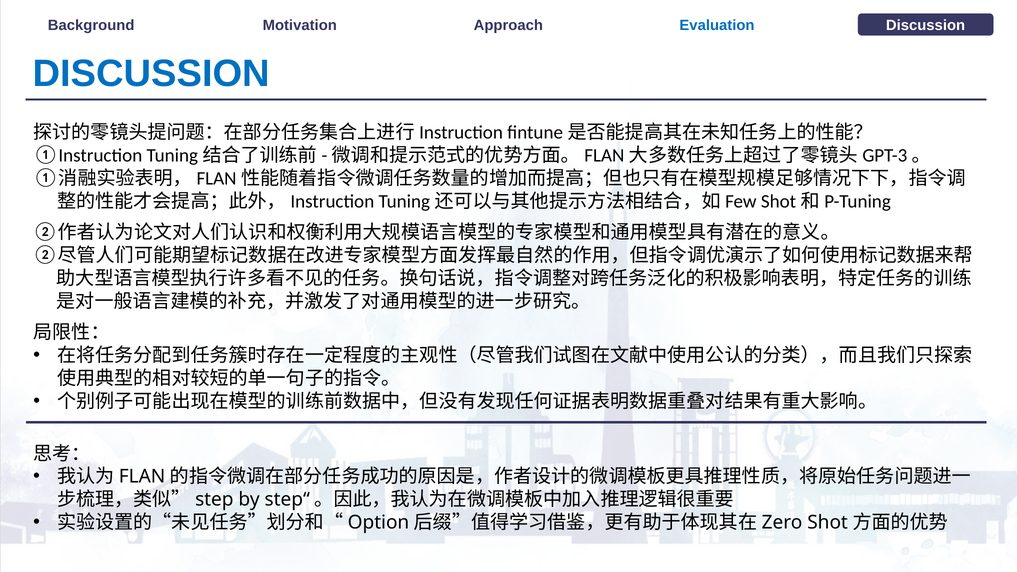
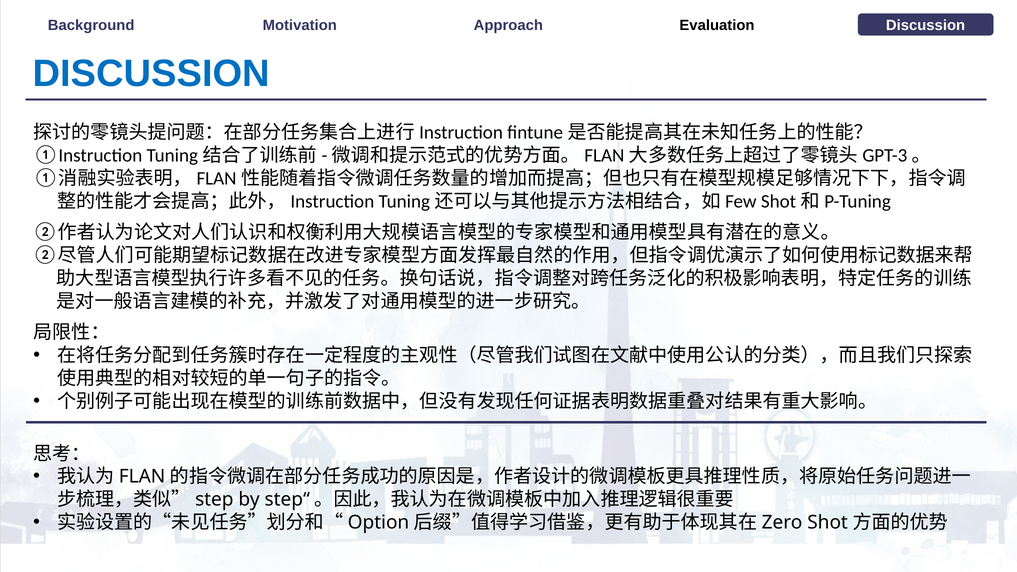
Evaluation colour: blue -> black (717, 25)
